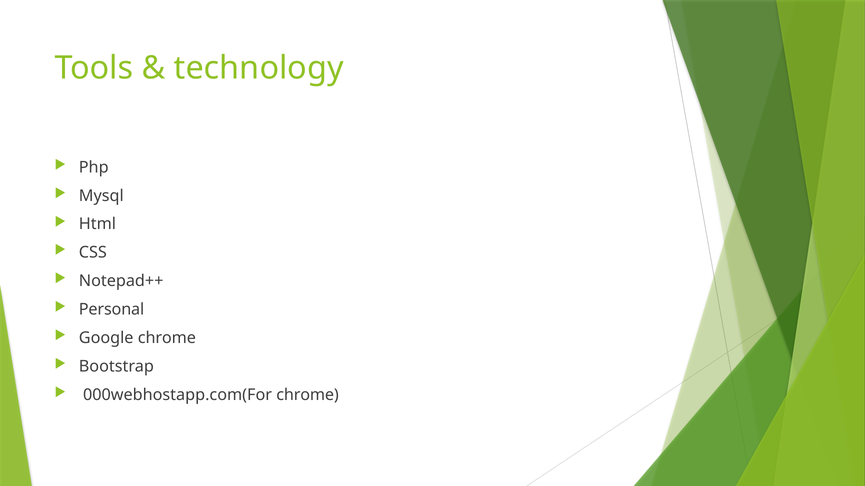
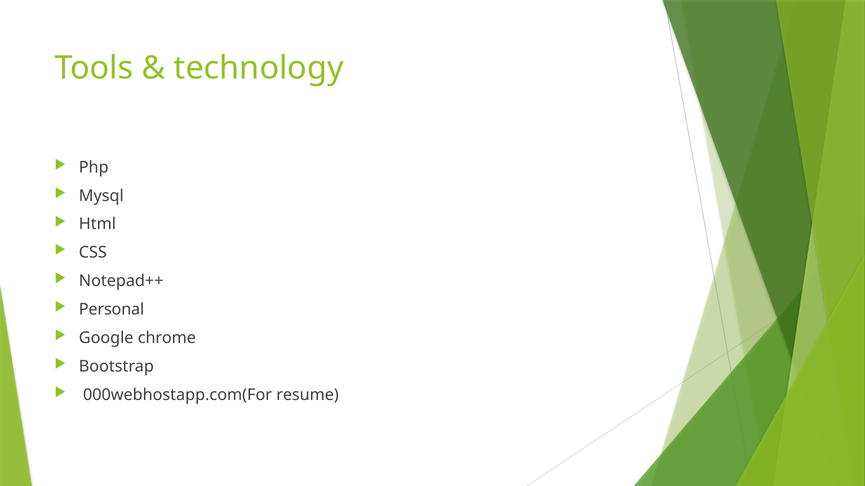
000webhostapp.com(For chrome: chrome -> resume (308, 395)
